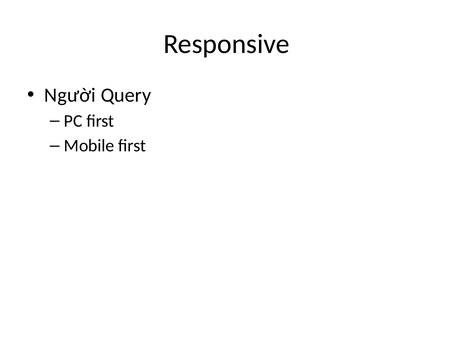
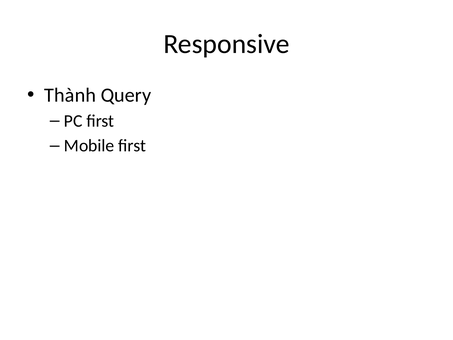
Người: Người -> Thành (70, 95)
